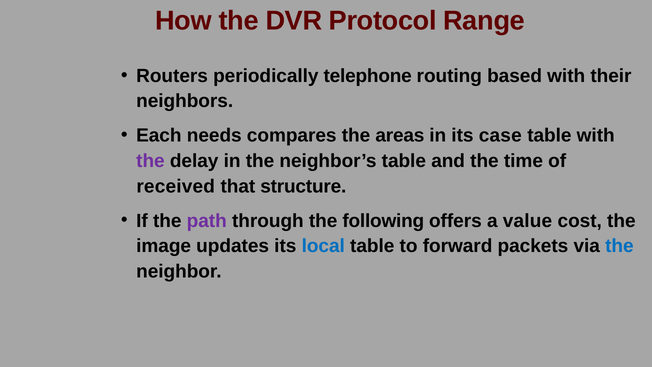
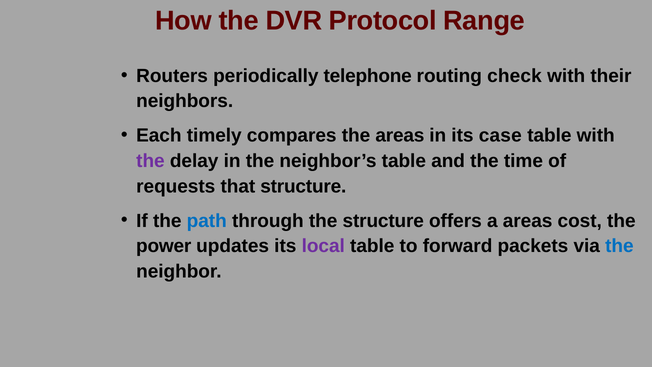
based: based -> check (514, 76)
needs: needs -> timely (214, 135)
received: received -> requests (176, 186)
path colour: purple -> blue (207, 221)
the following: following -> structure (383, 221)
a value: value -> areas (528, 221)
image: image -> power (164, 246)
local colour: blue -> purple (323, 246)
